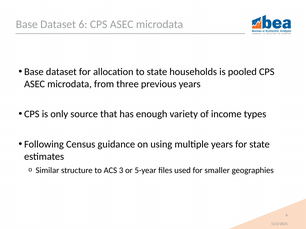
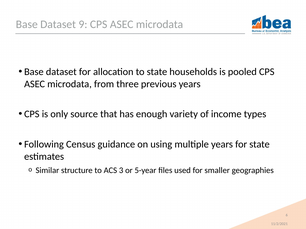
Dataset 6: 6 -> 9 (83, 25)
